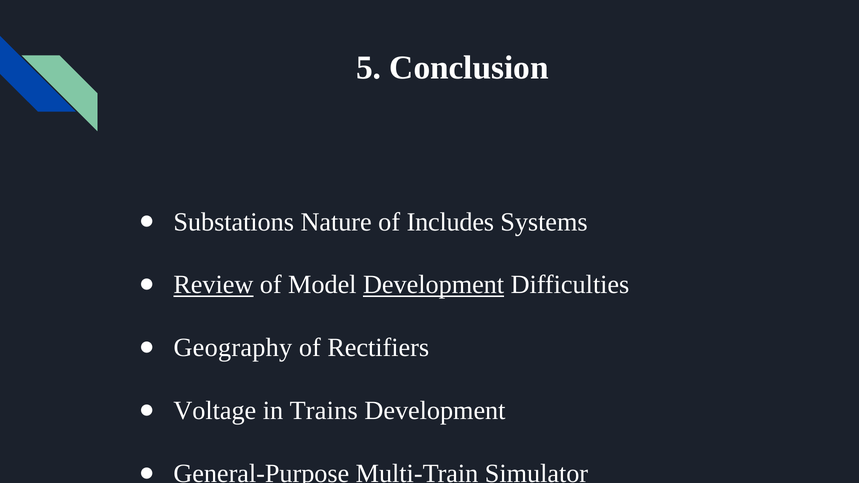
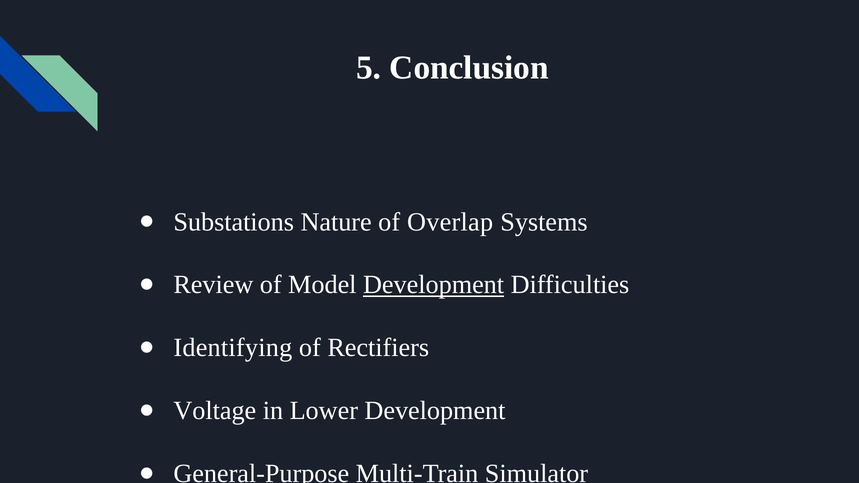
Includes: Includes -> Overlap (450, 222)
Review underline: present -> none (213, 285)
Geography: Geography -> Identifying (233, 348)
Trains: Trains -> Lower (324, 411)
